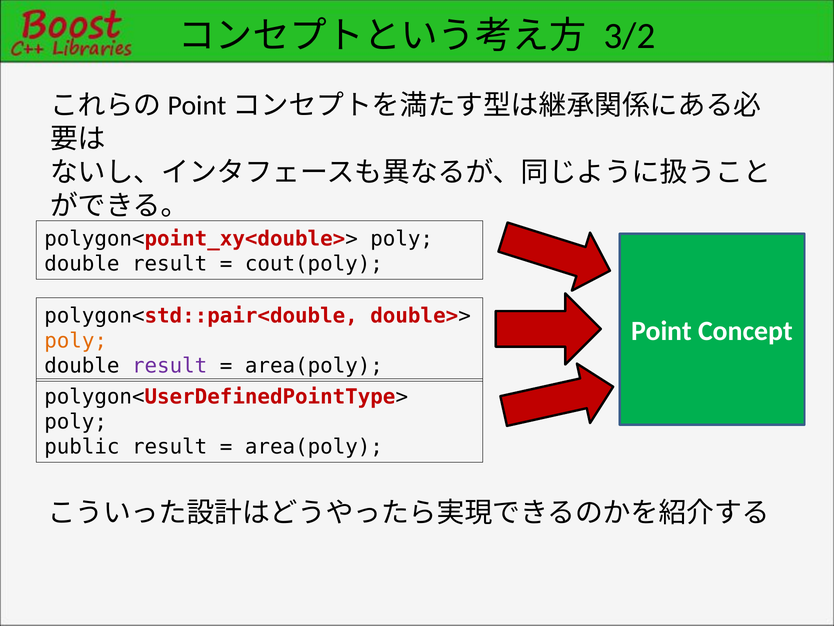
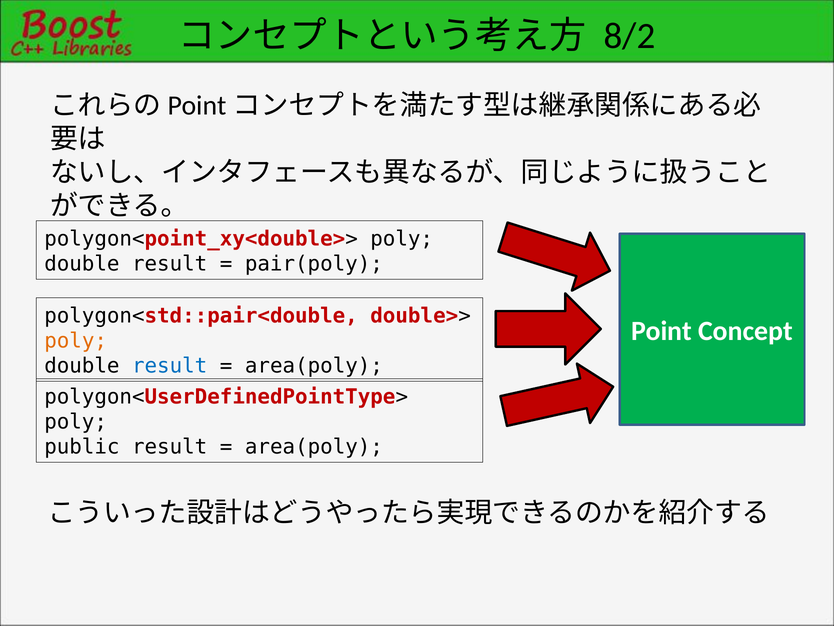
3/2: 3/2 -> 8/2 (630, 36)
cout(poly: cout(poly -> pair(poly (314, 264)
result colour: purple -> blue (170, 366)
